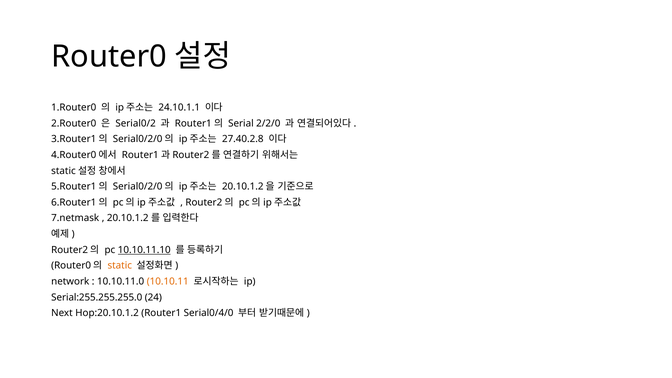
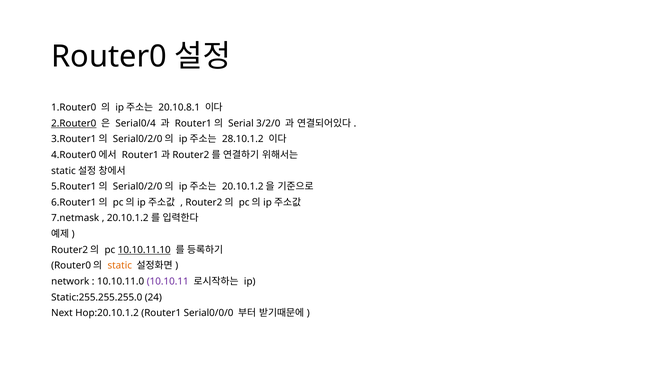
24.10.1.1: 24.10.1.1 -> 20.10.8.1 (179, 108)
2.Router0 underline: none -> present (74, 123)
Serial0/2: Serial0/2 -> Serial0/4 (136, 123)
2/2/0: 2/2/0 -> 3/2/0 (268, 123)
27.40.2.8: 27.40.2.8 -> 28.10.1.2 (243, 139)
10.10.11 colour: orange -> purple (168, 281)
Serial:255.255.255.0: Serial:255.255.255.0 -> Static:255.255.255.0 (97, 297)
Serial0/4/0: Serial0/4/0 -> Serial0/0/0 (209, 313)
